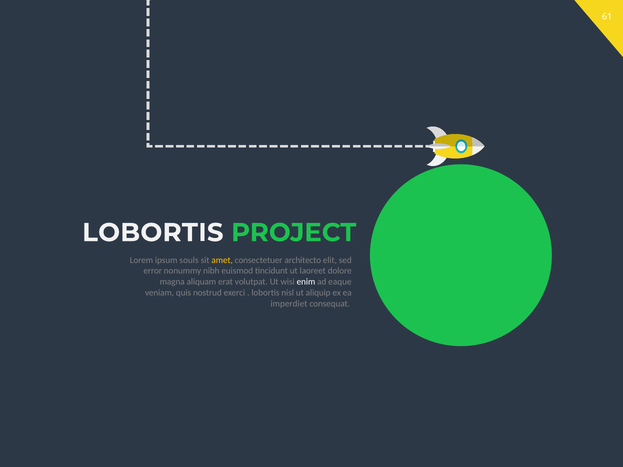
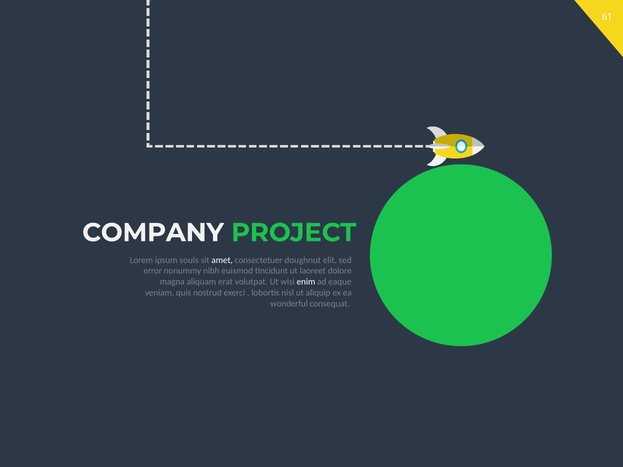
LOBORTIS: LOBORTIS -> COMPANY (153, 233)
amet colour: yellow -> white (222, 260)
architecto: architecto -> doughnut (303, 260)
imperdiet: imperdiet -> wonderful (289, 304)
